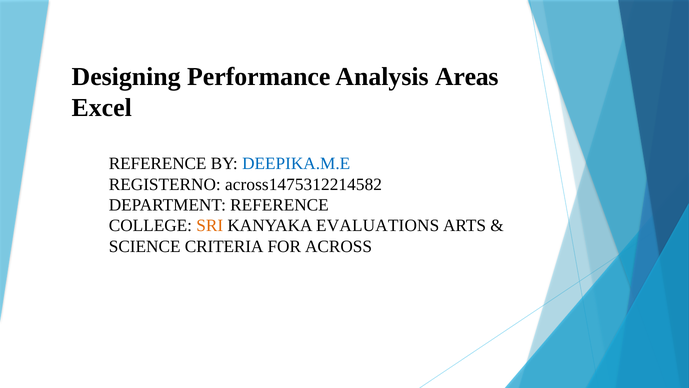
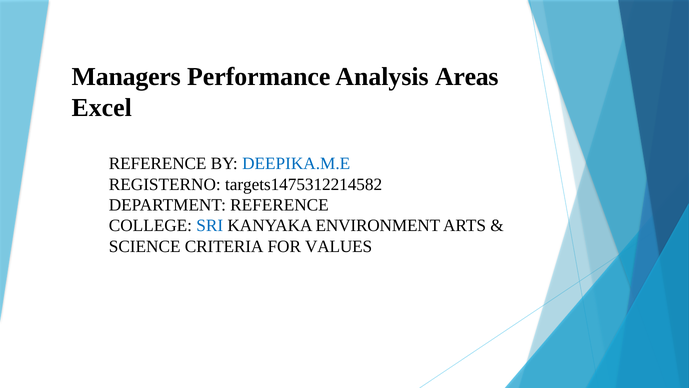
Designing: Designing -> Managers (126, 77)
across1475312214582: across1475312214582 -> targets1475312214582 (304, 184)
SRI colour: orange -> blue (210, 226)
EVALUATIONS: EVALUATIONS -> ENVIRONMENT (378, 226)
ACROSS: ACROSS -> VALUES (339, 246)
